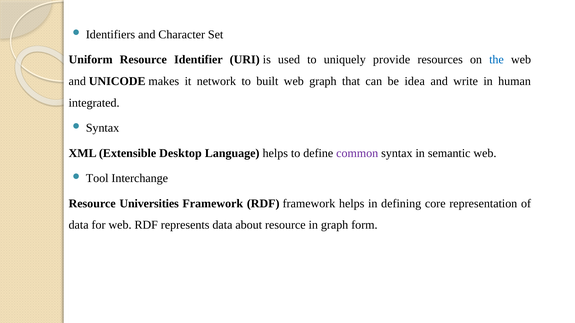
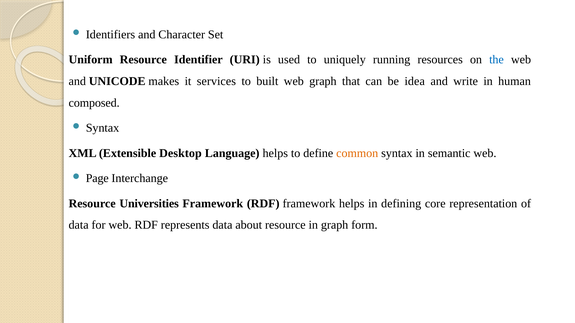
provide: provide -> running (392, 60)
network: network -> services (216, 81)
integrated: integrated -> composed (94, 103)
common colour: purple -> orange (357, 153)
Tool: Tool -> Page (97, 179)
